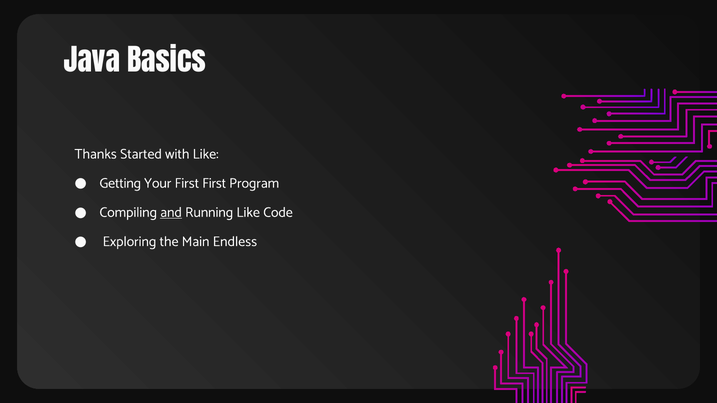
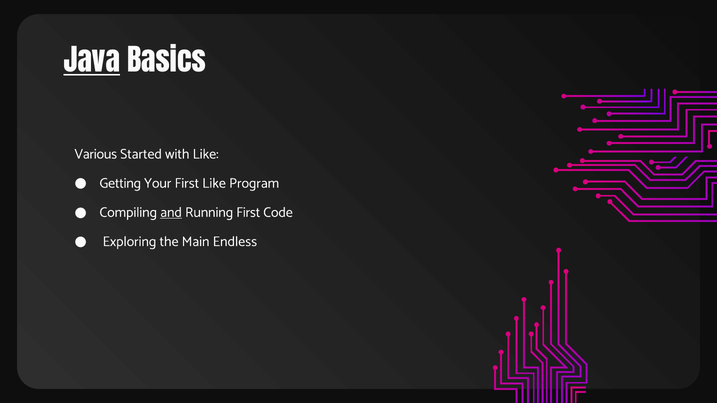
Java underline: none -> present (92, 62)
Thanks: Thanks -> Various (96, 154)
First First: First -> Like (214, 183)
Running Like: Like -> First (248, 212)
